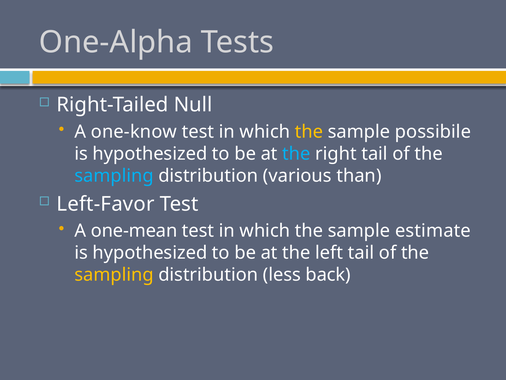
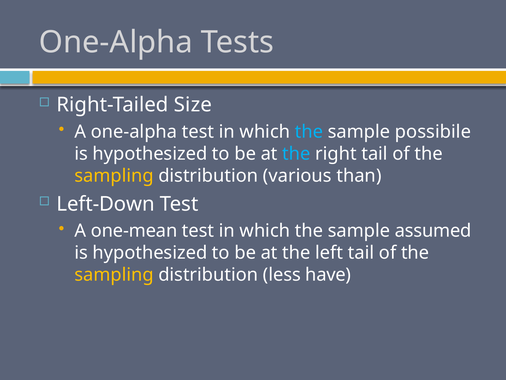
Null: Null -> Size (193, 105)
A one-know: one-know -> one-alpha (134, 132)
the colour: yellow -> light blue (309, 132)
sampling colour: light blue -> yellow (114, 175)
Left-Favor: Left-Favor -> Left-Down (106, 204)
estimate: estimate -> assumed (433, 231)
back: back -> have (328, 274)
